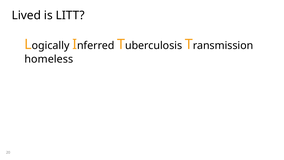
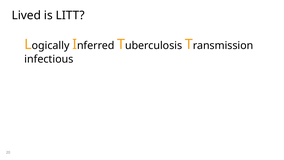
homeless: homeless -> infectious (49, 59)
